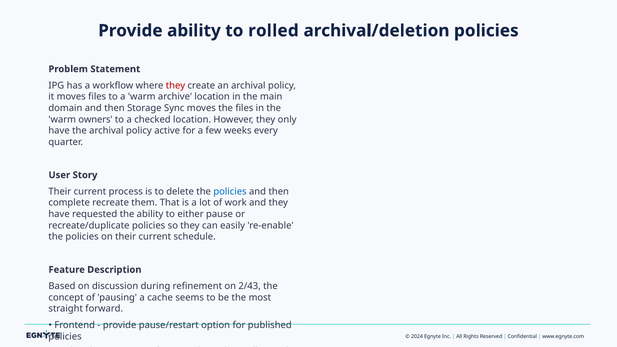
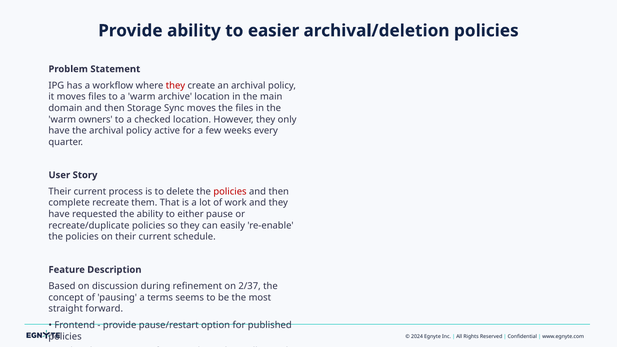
rolled: rolled -> easier (274, 31)
policies colour: blue -> red (230, 192)
2/43: 2/43 -> 2/37 (250, 286)
cache: cache -> terms (160, 298)
